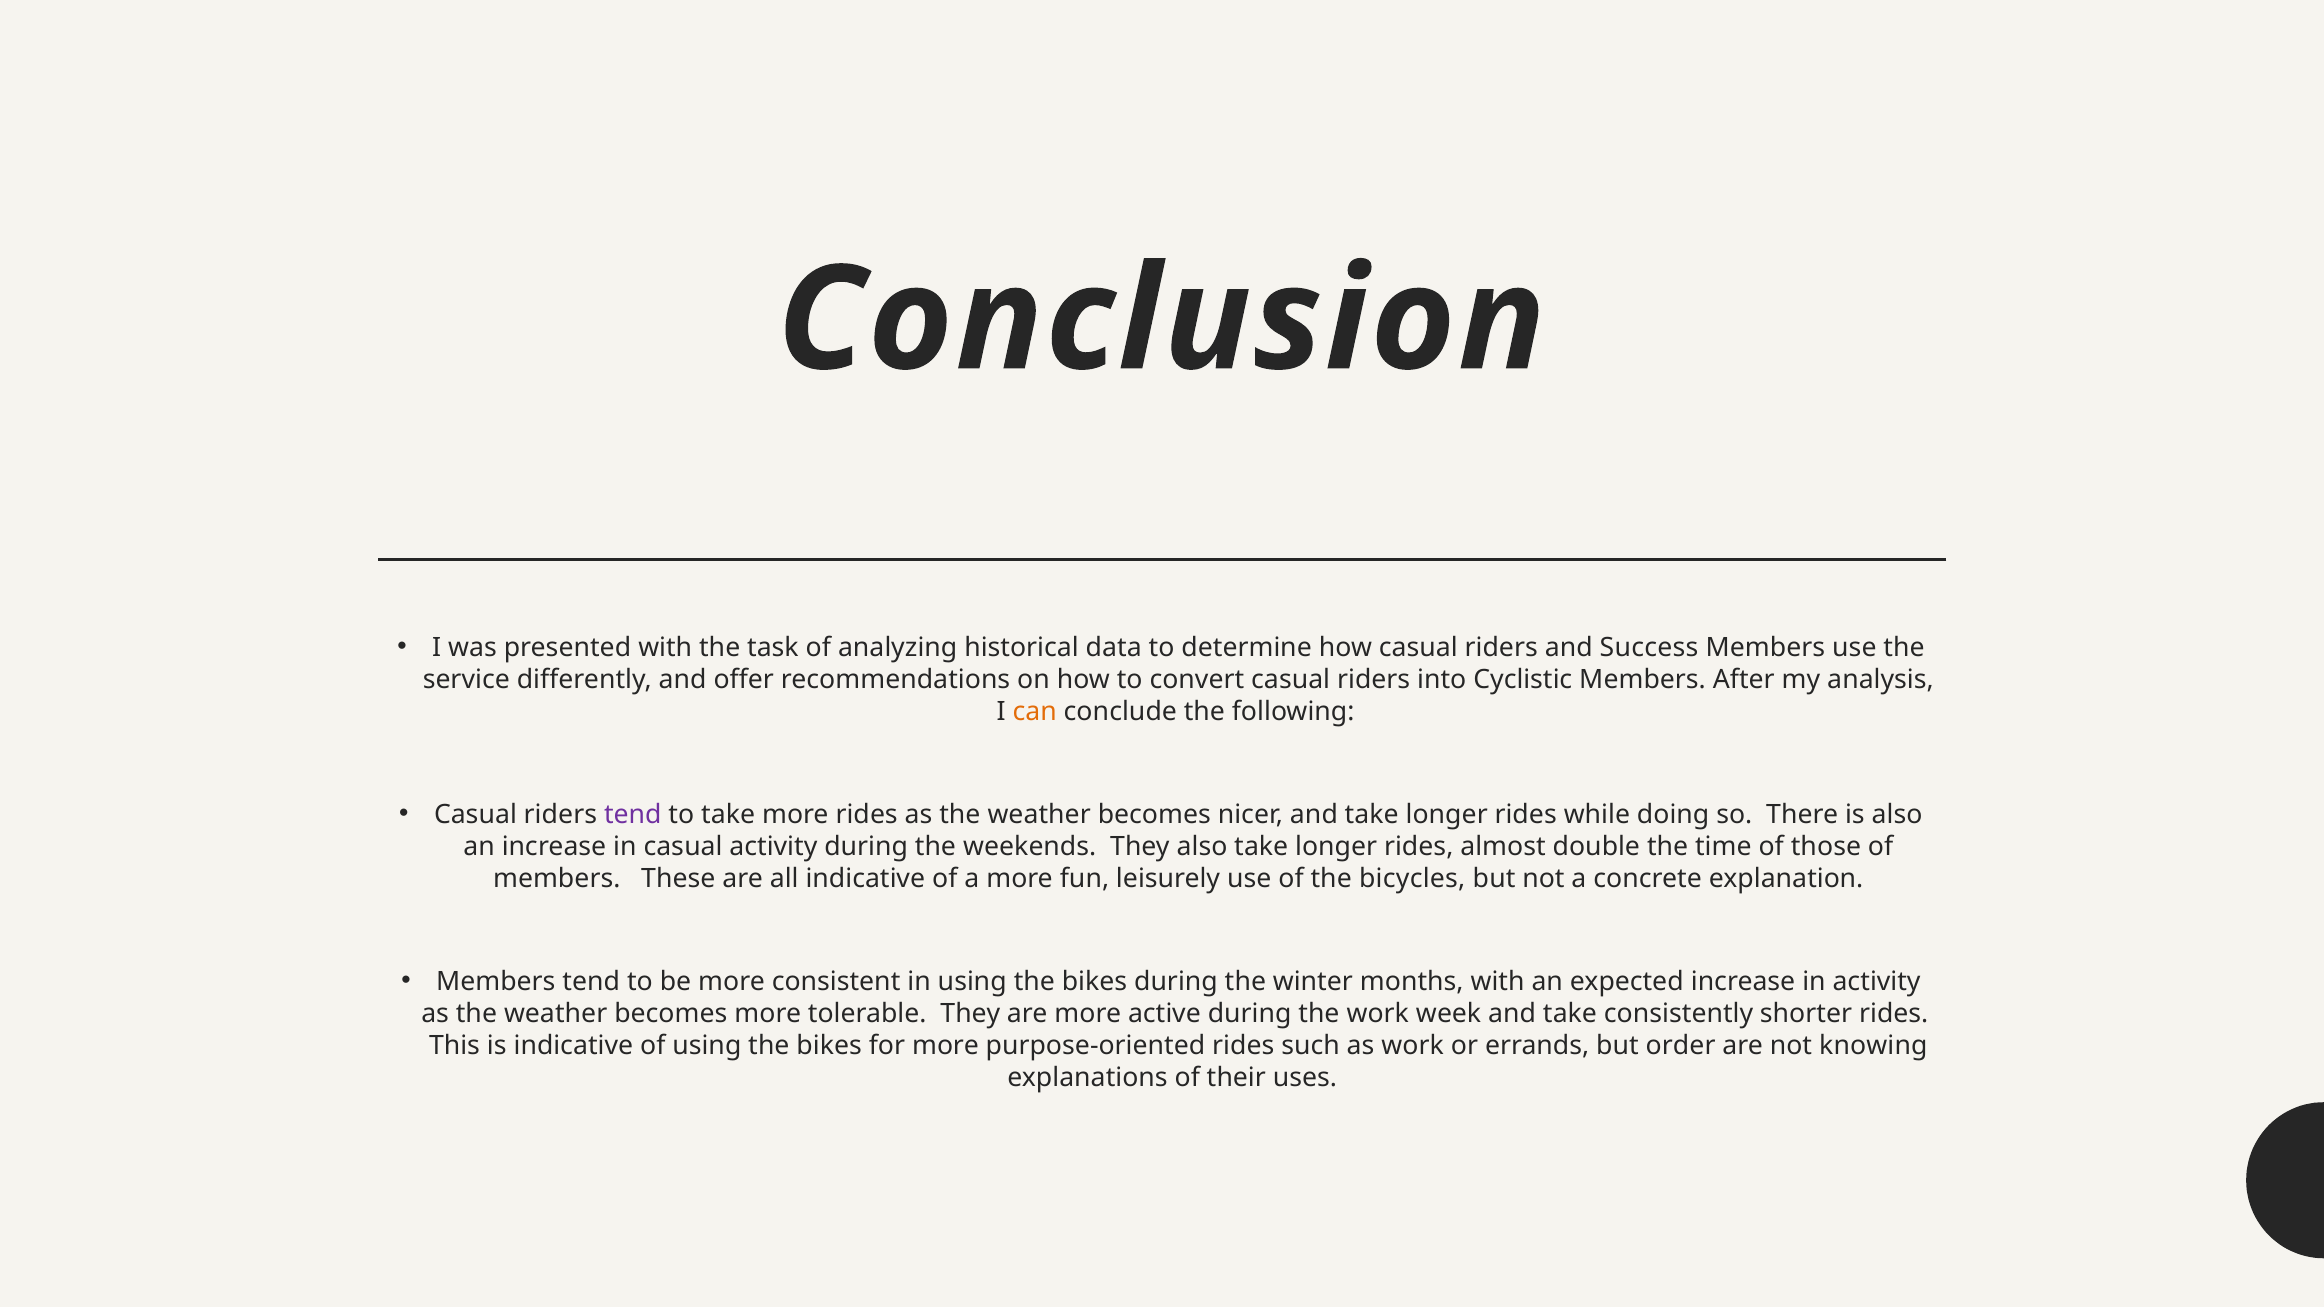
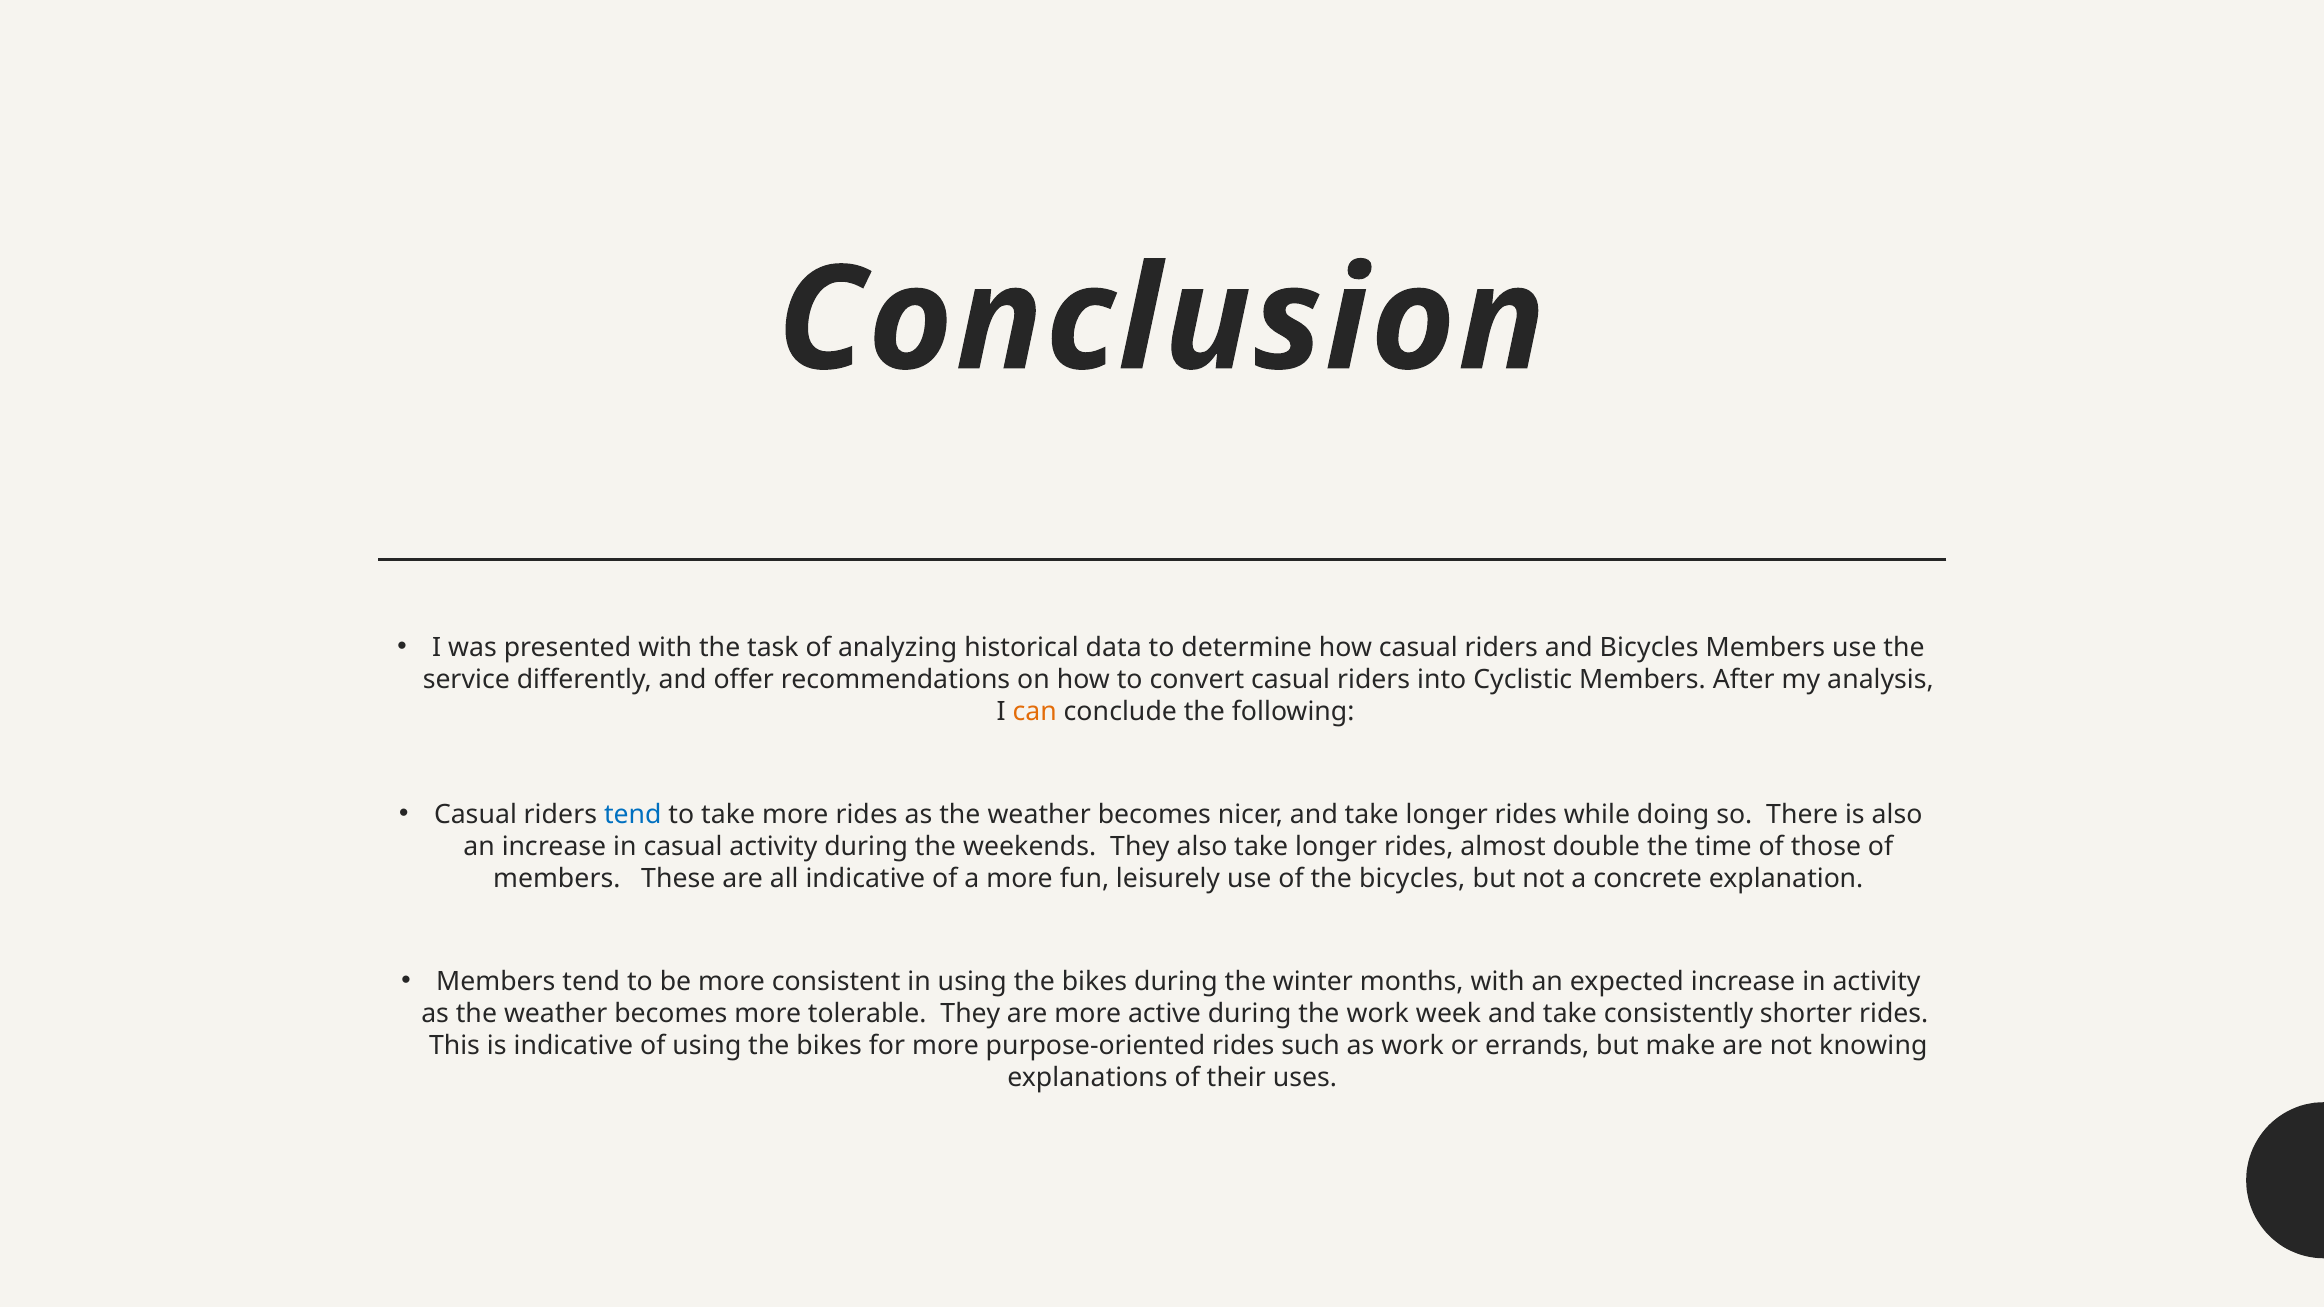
and Success: Success -> Bicycles (1649, 648)
tend colour: purple -> blue (633, 815)
order: order -> make (1681, 1046)
